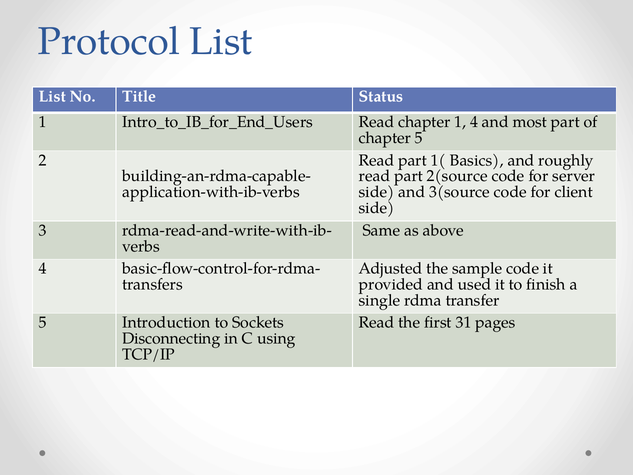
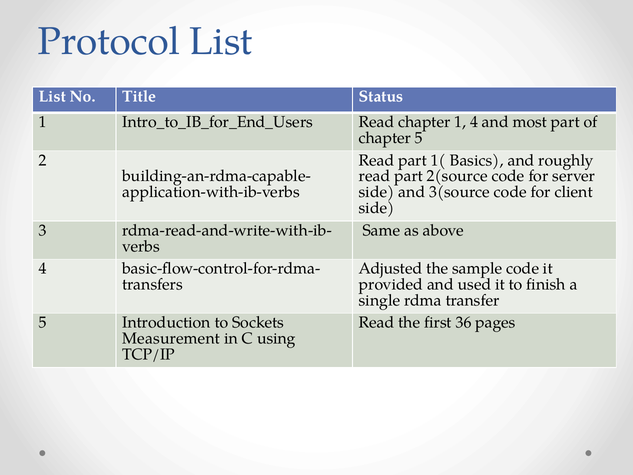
31: 31 -> 36 (464, 323)
Disconnecting: Disconnecting -> Measurement (171, 339)
